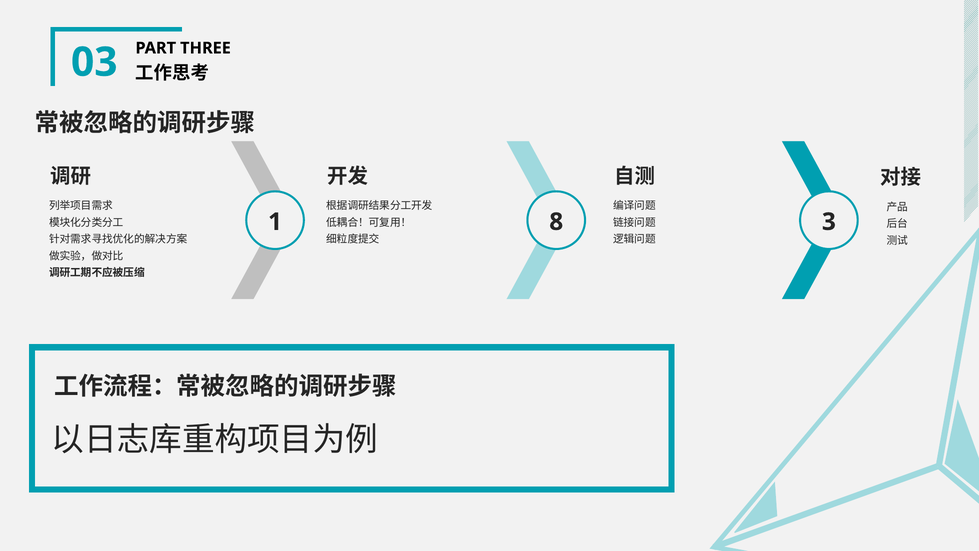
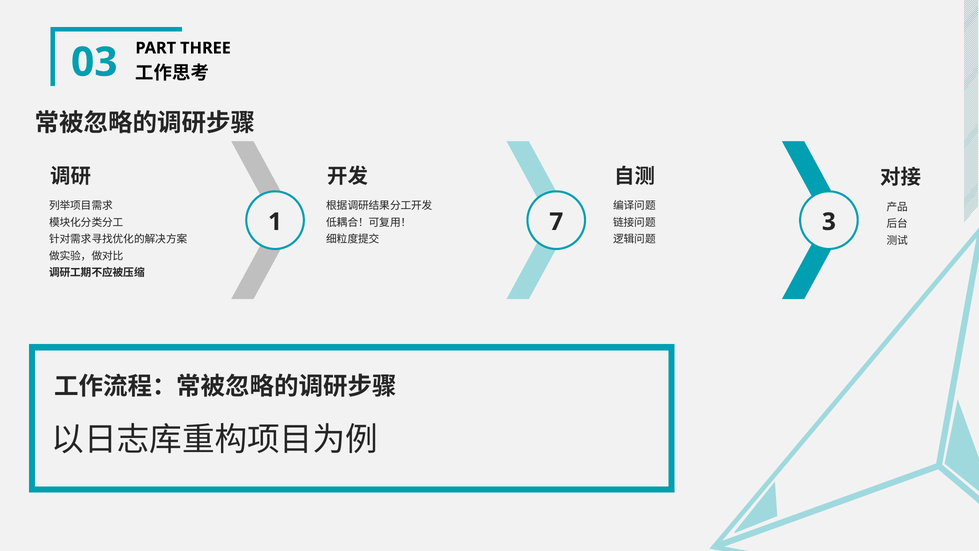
8: 8 -> 7 (556, 222)
